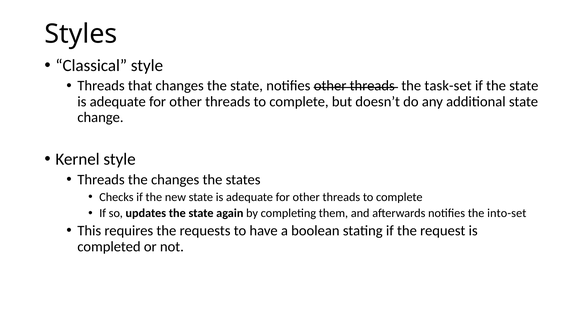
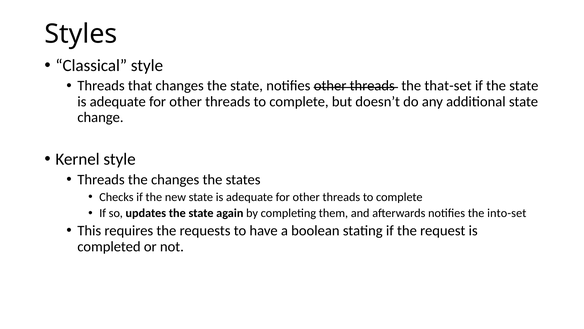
task-set: task-set -> that-set (448, 86)
